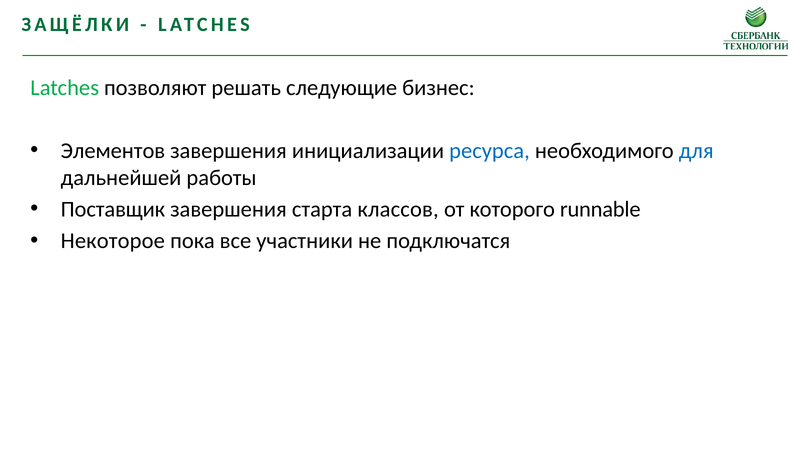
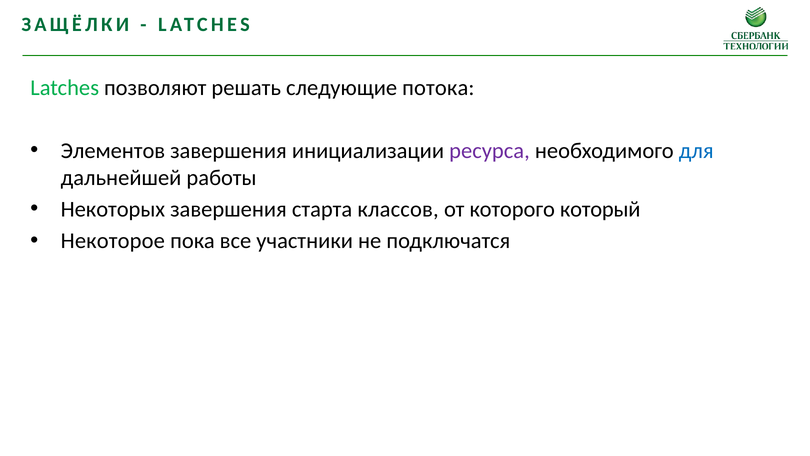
бизнес: бизнес -> потока (438, 88)
ресурса colour: blue -> purple (489, 151)
Поставщик: Поставщик -> Некоторых (113, 209)
runnable: runnable -> который (600, 209)
